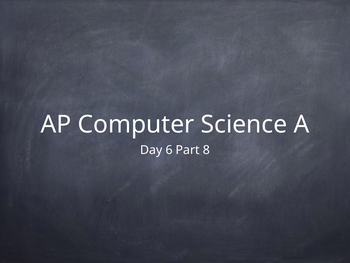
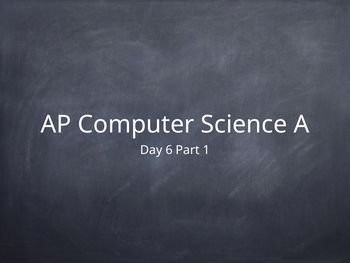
8: 8 -> 1 (206, 150)
